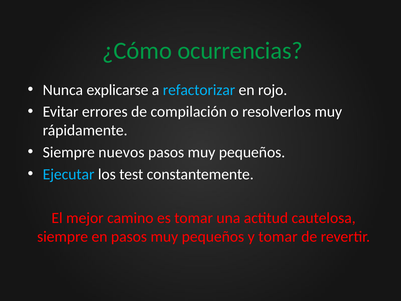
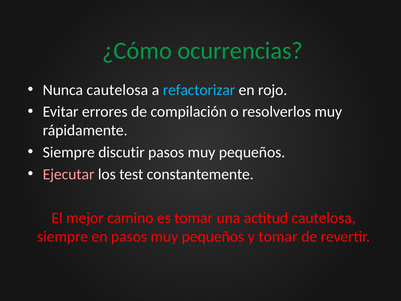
Nunca explicarse: explicarse -> cautelosa (117, 90)
nuevos: nuevos -> discutir (121, 152)
Ejecutar colour: light blue -> pink (69, 174)
